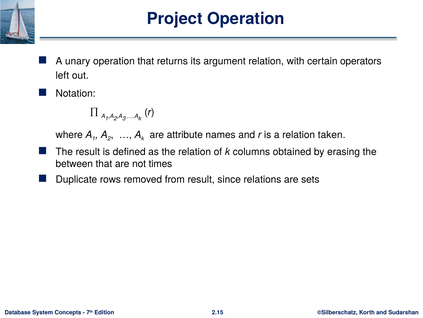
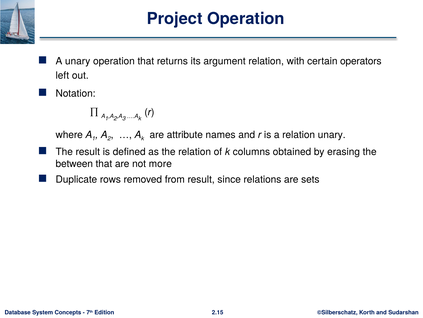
relation taken: taken -> unary (332, 134)
times: times -> more (160, 164)
